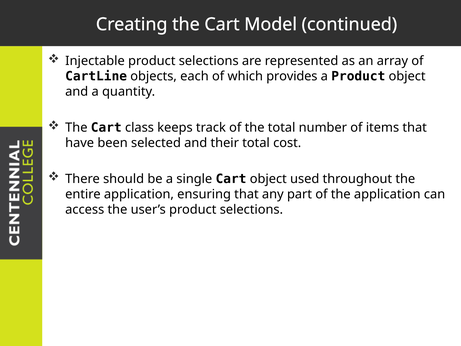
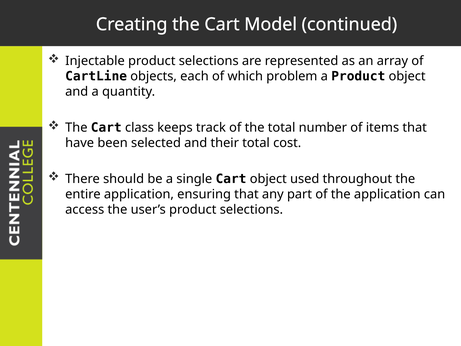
provides: provides -> problem (292, 76)
